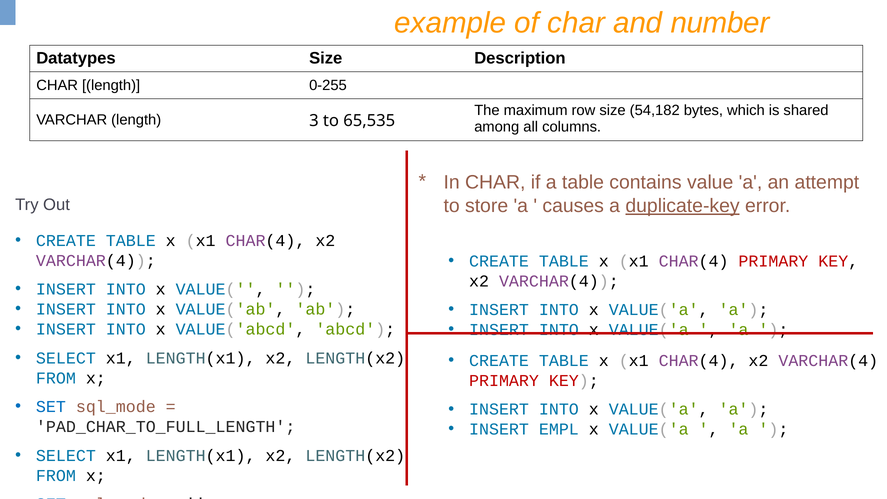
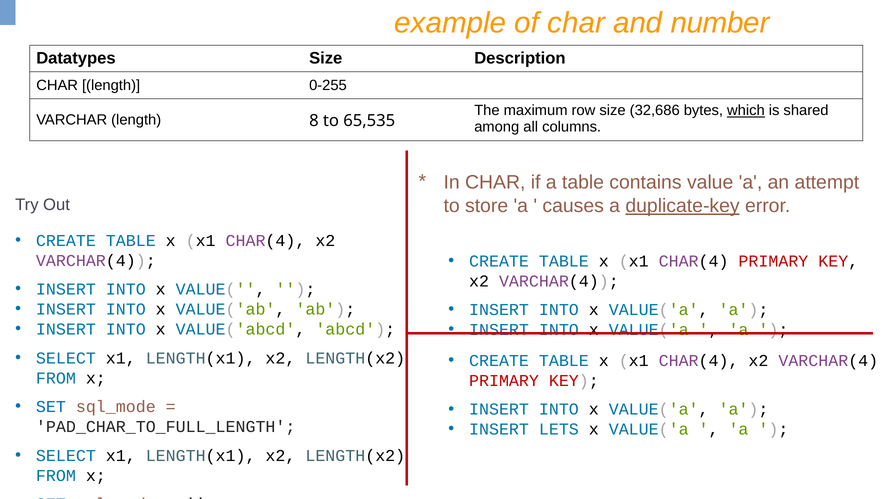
54,182: 54,182 -> 32,686 (655, 111)
which underline: none -> present (746, 111)
3: 3 -> 8 (314, 121)
EMPL: EMPL -> LETS (559, 429)
